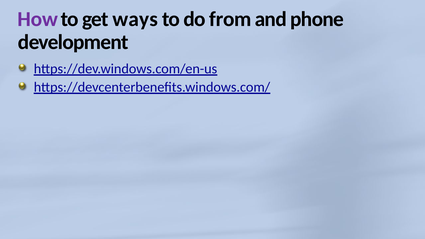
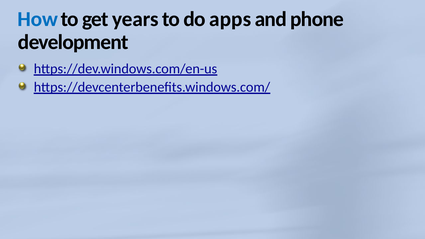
How colour: purple -> blue (38, 19)
ways: ways -> years (135, 19)
from: from -> apps (230, 19)
